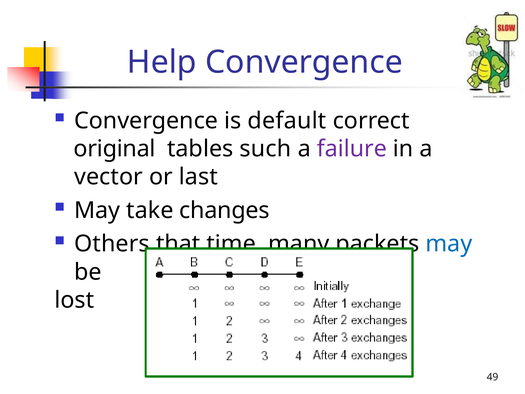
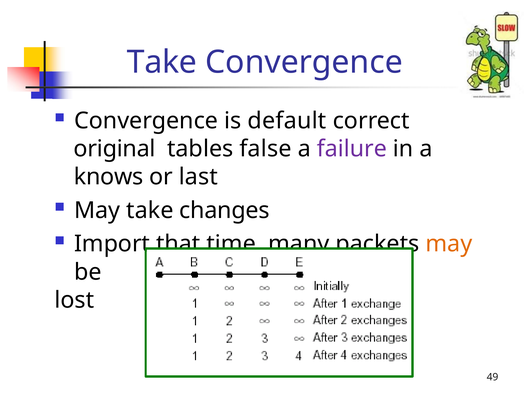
Help: Help -> Take (162, 62)
such: such -> false (265, 149)
vector: vector -> knows (109, 177)
Others: Others -> Import (112, 244)
may colour: blue -> orange (449, 244)
